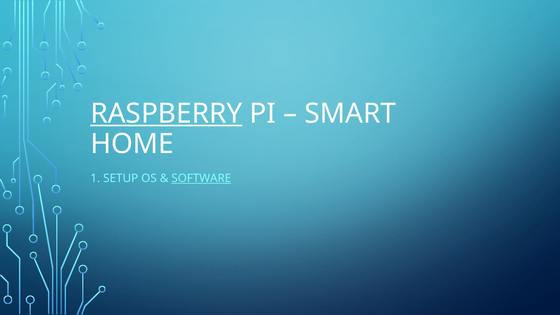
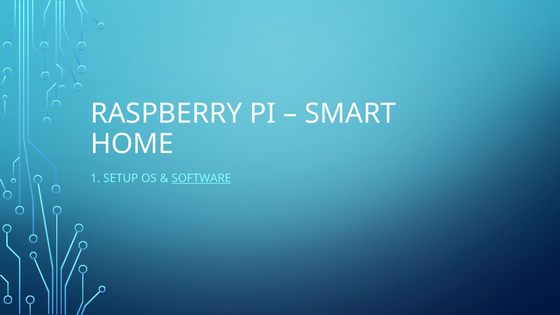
RASPBERRY underline: present -> none (166, 114)
